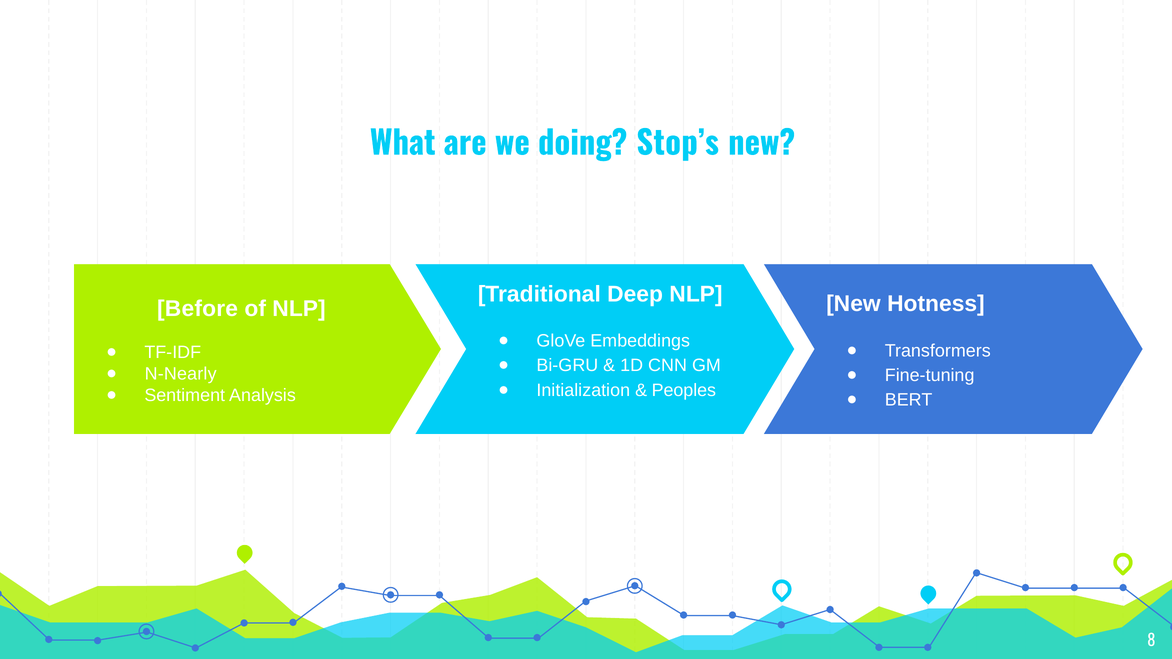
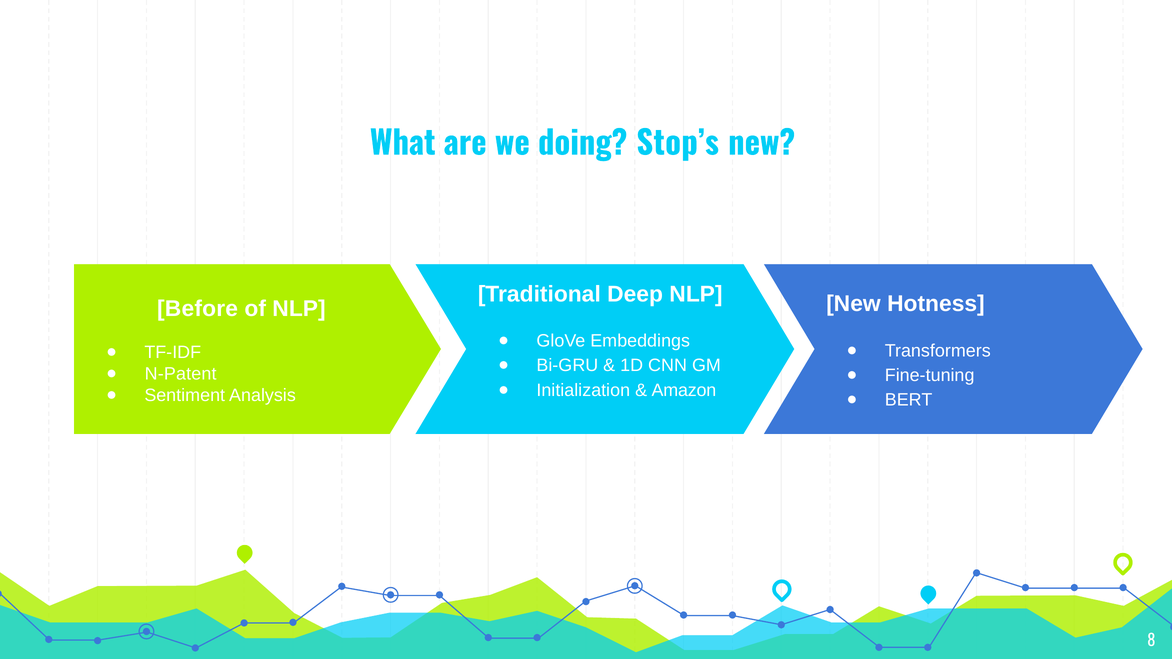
N-Nearly: N-Nearly -> N-Patent (181, 374)
Peoples: Peoples -> Amazon (684, 390)
